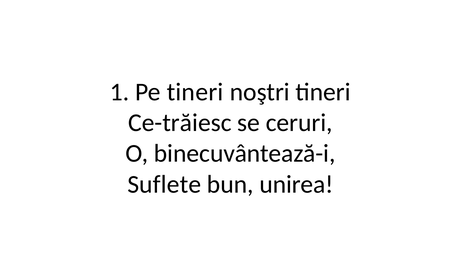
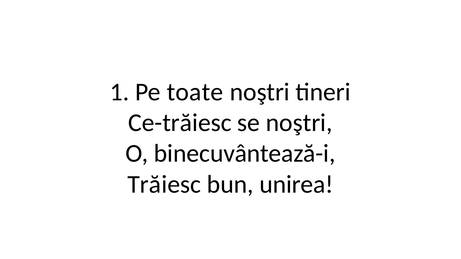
Pe tineri: tineri -> toate (195, 92)
se ceruri: ceruri -> noştri (299, 123)
Suflete: Suflete -> Trăiesc (164, 184)
